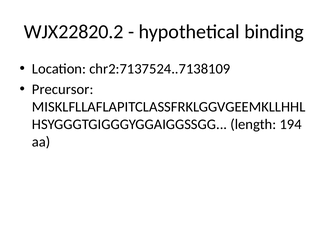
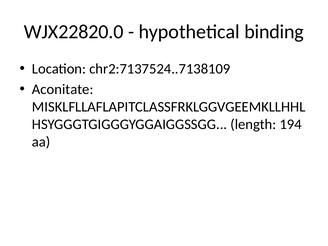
WJX22820.2: WJX22820.2 -> WJX22820.0 (74, 32)
Precursor: Precursor -> Aconitate (63, 89)
